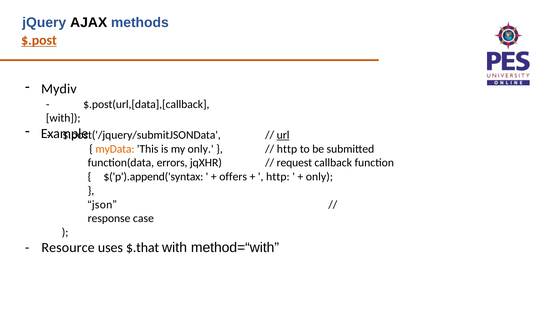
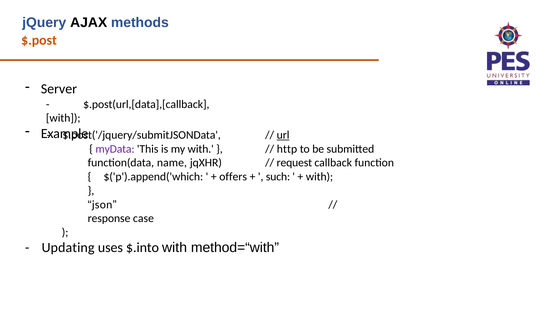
$.post underline: present -> none (39, 40)
Mydiv: Mydiv -> Server (59, 89)
myData colour: orange -> purple (115, 149)
my only: only -> with (201, 149)
errors: errors -> name (172, 163)
$('p').append('syntax: $('p').append('syntax -> $('p').append('which (153, 177)
http: http -> such (278, 177)
only: only -> with (319, 177)
Resource: Resource -> Updating (68, 248)
$.that: $.that -> $.into (142, 248)
